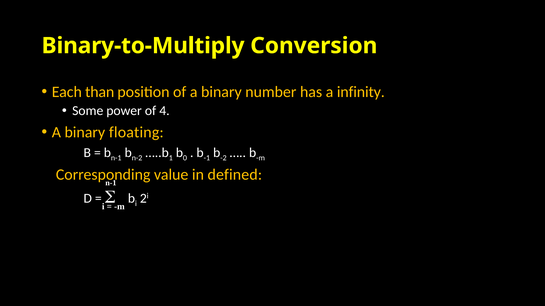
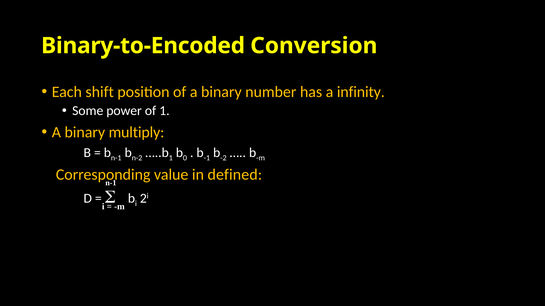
Binary-to-Multiply: Binary-to-Multiply -> Binary-to-Encoded (143, 46)
than: than -> shift (100, 92)
of 4: 4 -> 1 (164, 111)
floating: floating -> multiply (136, 133)
